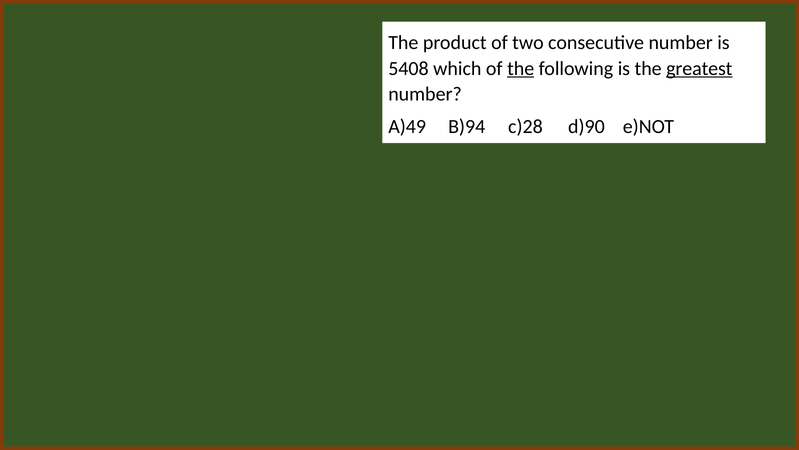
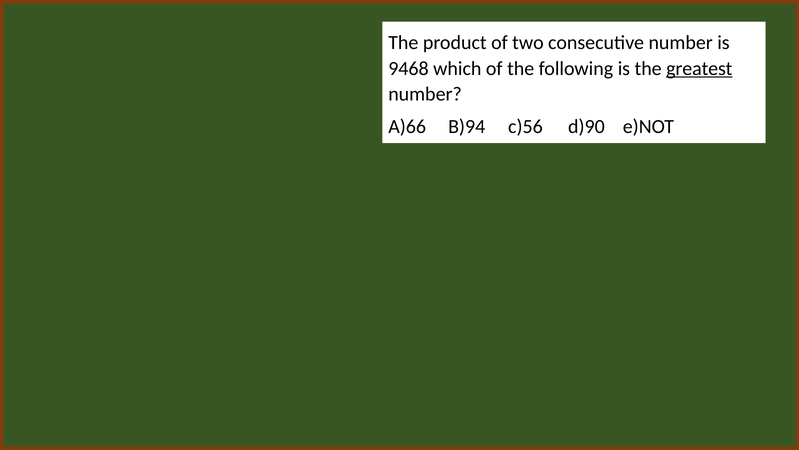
5408: 5408 -> 9468 (408, 68)
the underline: present -> none (521, 68)
A)49: A)49 -> A)66 (407, 126)
c)28: c)28 -> c)56 (525, 126)
